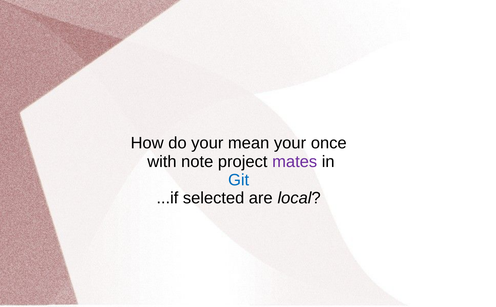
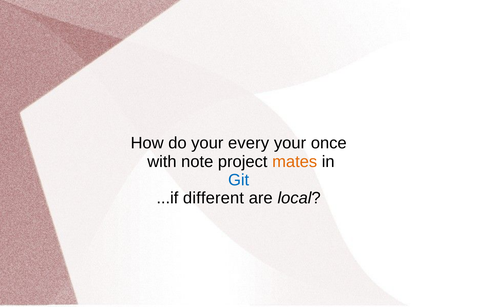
mean: mean -> every (249, 143)
mates colour: purple -> orange (295, 162)
selected: selected -> different (213, 198)
